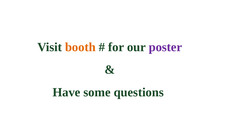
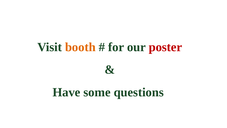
poster colour: purple -> red (165, 47)
